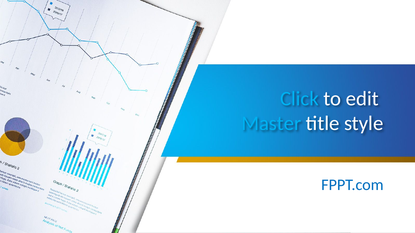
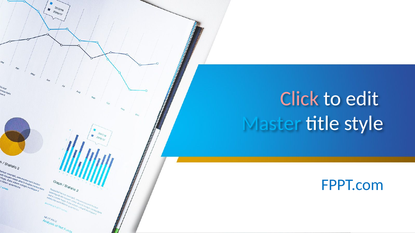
Click colour: light blue -> pink (299, 99)
